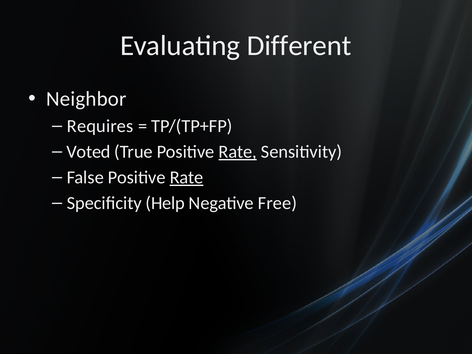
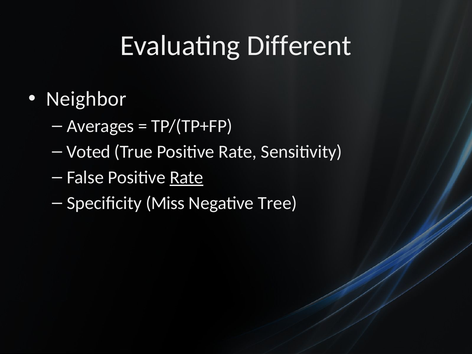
Requires: Requires -> Averages (100, 126)
Rate underline: present -> none (238, 152)
Help: Help -> Miss (165, 203)
Free: Free -> Tree (278, 203)
